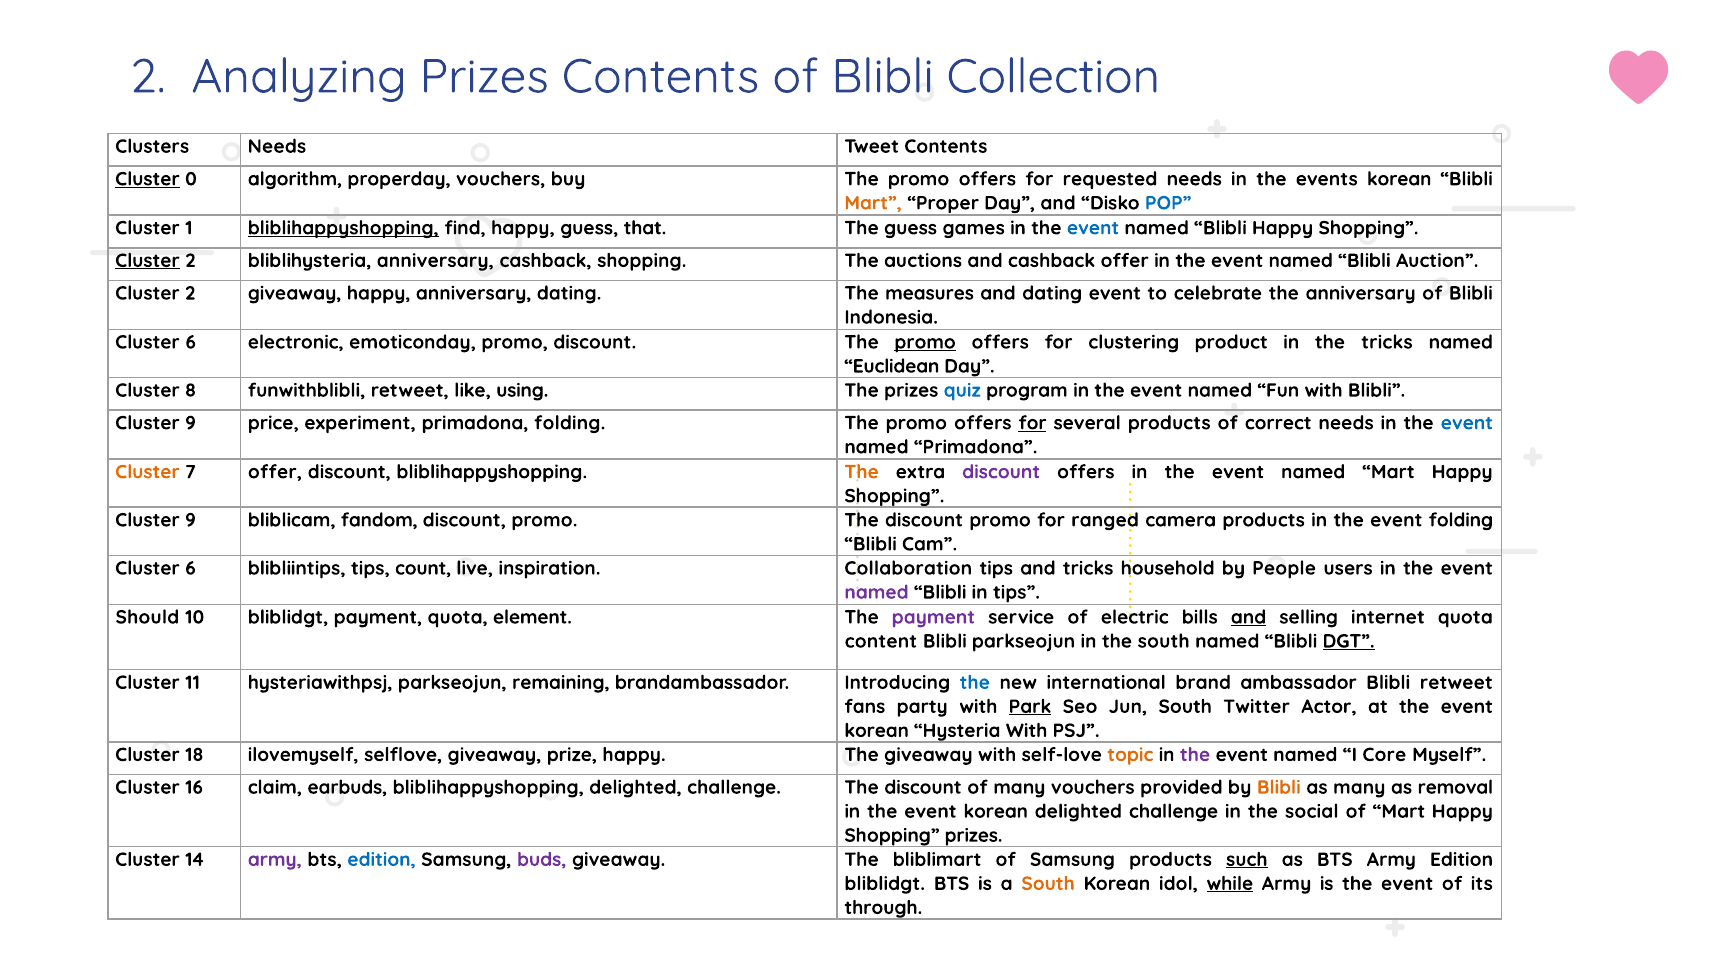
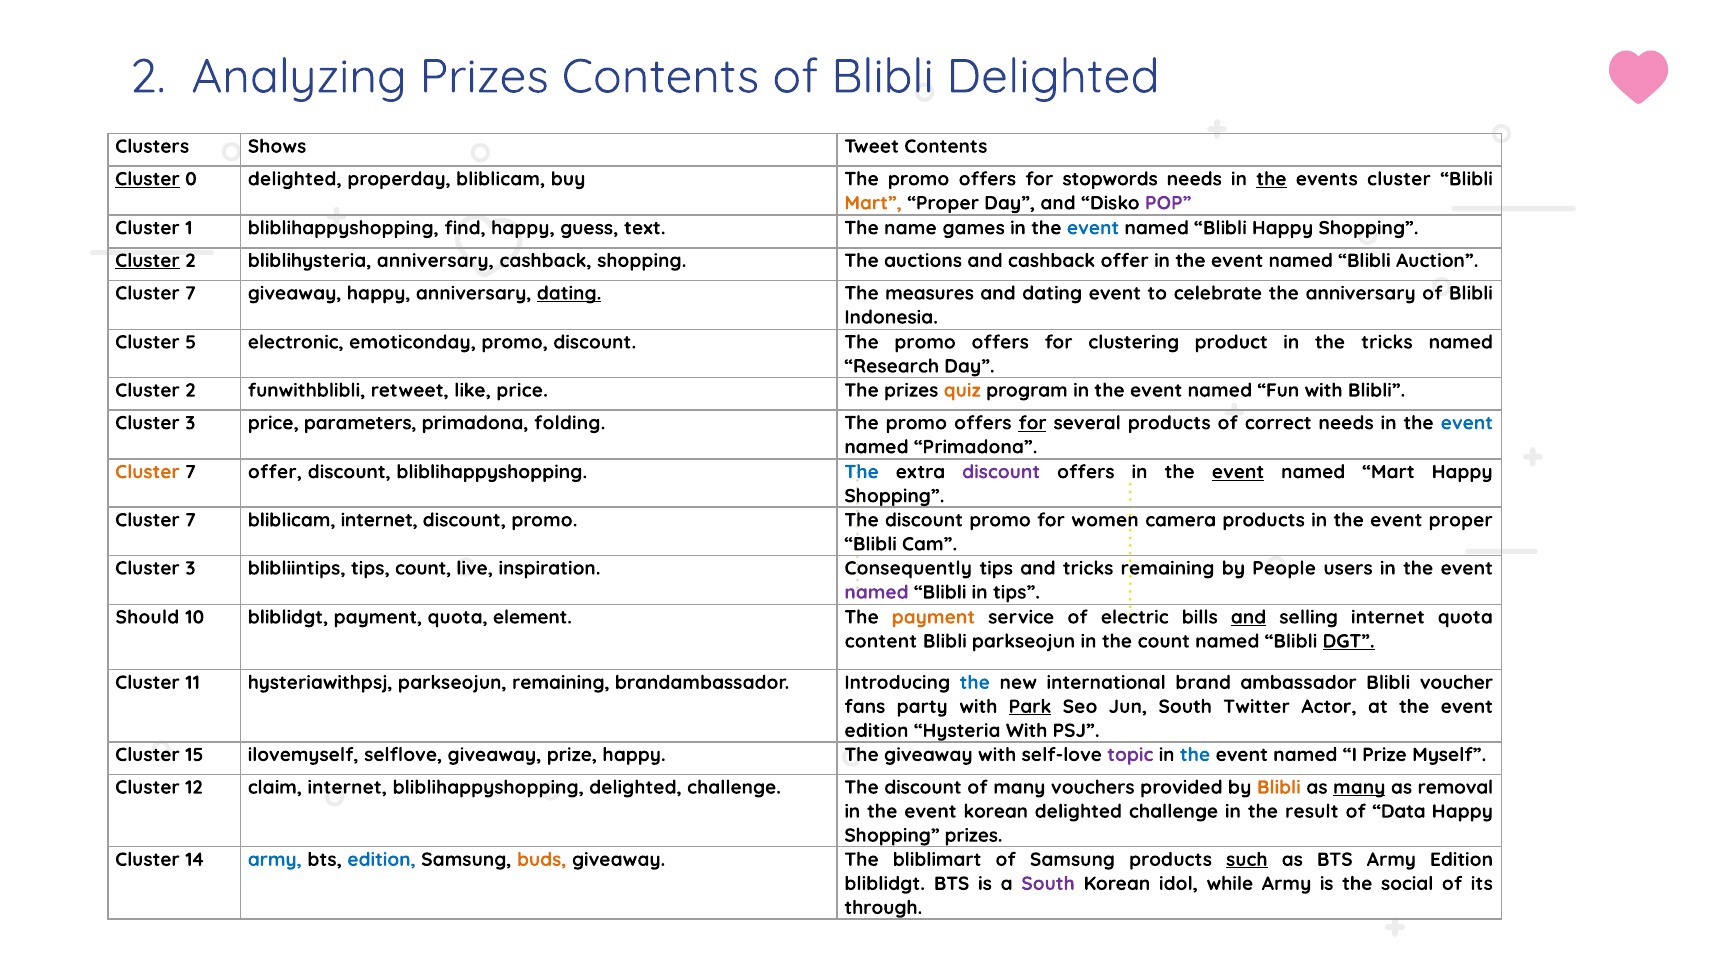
Blibli Collection: Collection -> Delighted (1053, 77)
Clusters Needs: Needs -> Shows (277, 146)
0 algorithm: algorithm -> delighted (295, 179)
properday vouchers: vouchers -> bliblicam (501, 179)
requested: requested -> stopwords (1110, 179)
the underline: none -> present (1271, 179)
events korean: korean -> cluster (1399, 179)
POP colour: blue -> purple (1168, 203)
bliblihappyshopping underline: present -> none (343, 228)
that: that -> text (645, 228)
The guess: guess -> name (910, 228)
2: 2 -> 7 (190, 293)
dating underline: none -> present (569, 293)
6: 6 -> 5 (191, 342)
promo underline: present -> none (925, 342)
Euclidean: Euclidean -> Research (892, 366)
8: 8 -> 2 (191, 390)
like using: using -> price (522, 390)
quiz colour: blue -> orange (962, 390)
9: 9 -> 3 (190, 423)
experiment: experiment -> parameters (360, 423)
The colour: orange -> blue (862, 472)
event underline: none -> present (1238, 472)
9: 9 -> 7 (190, 520)
bliblicam fandom: fandom -> internet (379, 520)
ranged: ranged -> women (1105, 520)
event folding: folding -> proper (1461, 520)
6: 6 -> 3 (190, 568)
Collaboration: Collaboration -> Consequently (908, 568)
tricks household: household -> remaining (1168, 568)
payment colour: purple -> orange (933, 617)
the south: south -> count (1164, 641)
Blibli retweet: retweet -> voucher (1456, 682)
korean: korean -> edition (876, 730)
18: 18 -> 15 (194, 755)
topic colour: orange -> purple (1130, 755)
the colour: purple -> blue (1195, 755)
I Core: Core -> Prize (1384, 755)
16: 16 -> 12 (194, 787)
claim earbuds: earbuds -> internet (347, 787)
many underline: none -> present (1359, 787)
social: social -> result (1312, 811)
of Mart: Mart -> Data (1399, 811)
army colour: purple -> blue (275, 859)
buds colour: purple -> orange (542, 859)
South colour: orange -> purple (1048, 883)
while underline: present -> none (1230, 883)
is the event: event -> social (1407, 883)
